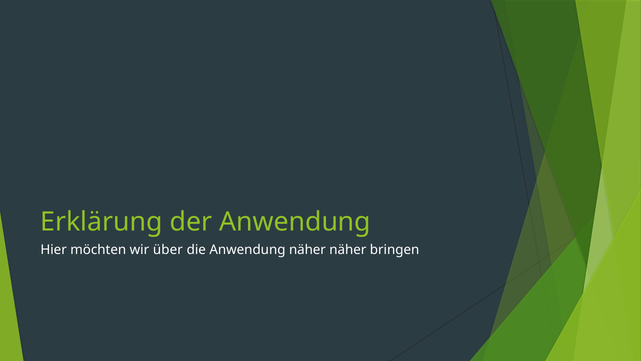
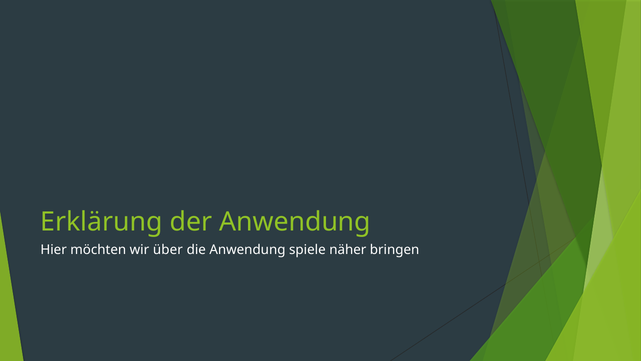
Anwendung näher: näher -> spiele (307, 249)
